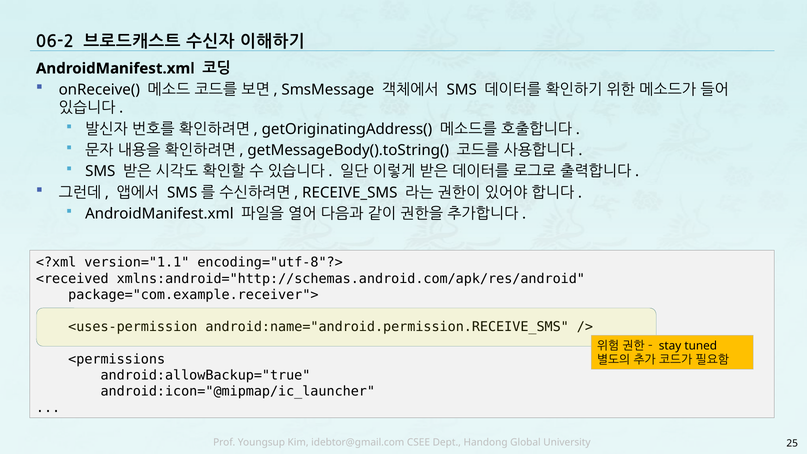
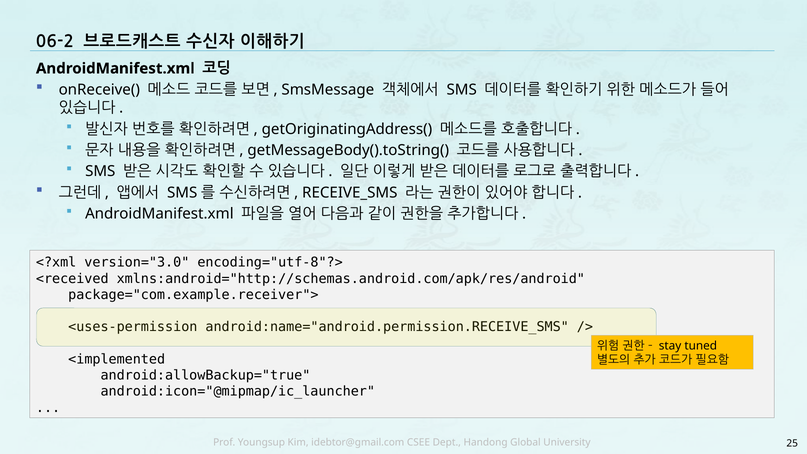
version="1.1: version="1.1 -> version="3.0 (137, 262)
<permissions: <permissions -> <implemented (117, 359)
